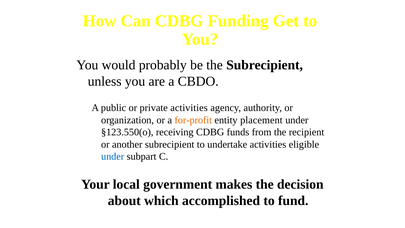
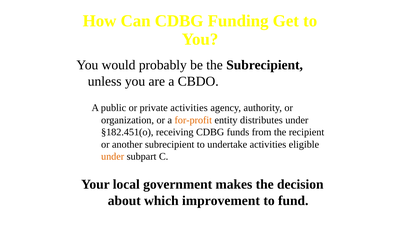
placement: placement -> distributes (261, 120)
§123.550(o: §123.550(o -> §182.451(o (127, 132)
under colour: blue -> orange (113, 156)
accomplished: accomplished -> improvement (221, 200)
